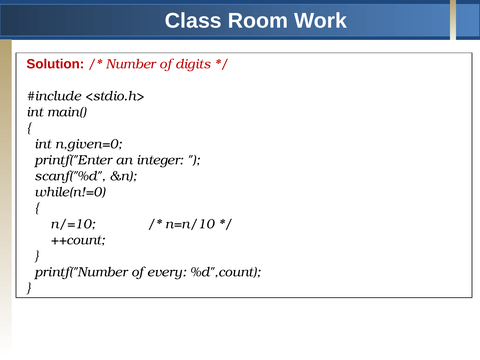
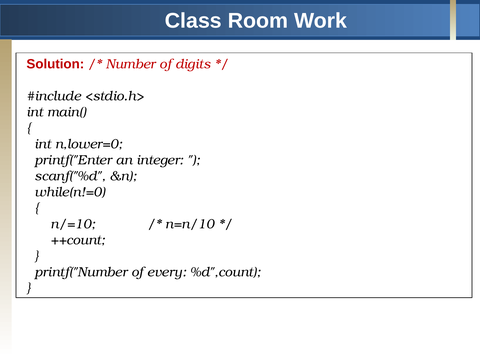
n,given=0: n,given=0 -> n,lower=0 (89, 144)
